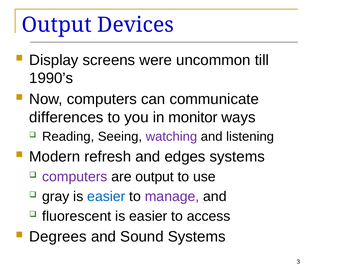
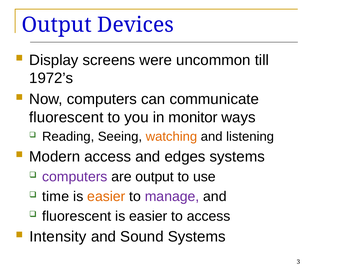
1990’s: 1990’s -> 1972’s (51, 78)
differences: differences -> fluorescent (66, 117)
watching colour: purple -> orange (171, 136)
Modern refresh: refresh -> access (108, 156)
gray: gray -> time (56, 196)
easier colour: blue -> orange (106, 196)
Degrees: Degrees -> Intensity (58, 237)
